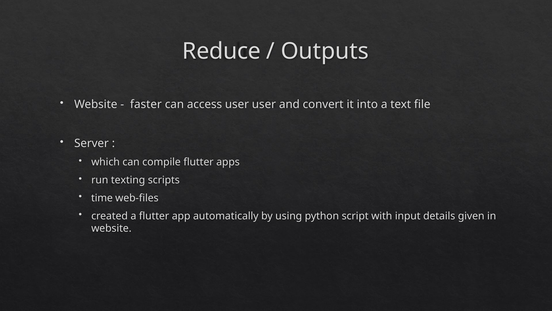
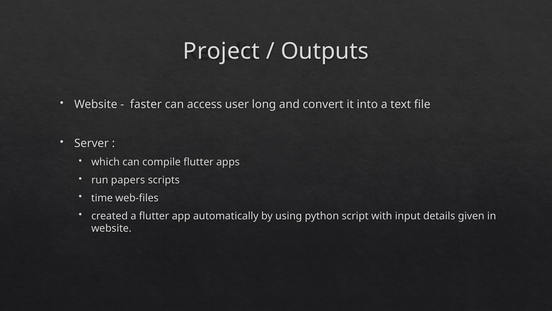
Reduce: Reduce -> Project (221, 51)
user user: user -> long (264, 104)
texting: texting -> papers (128, 180)
